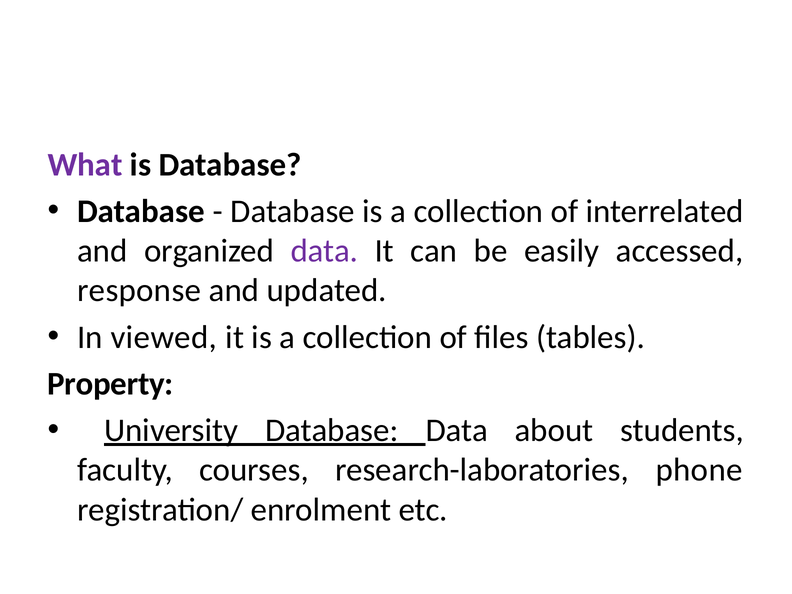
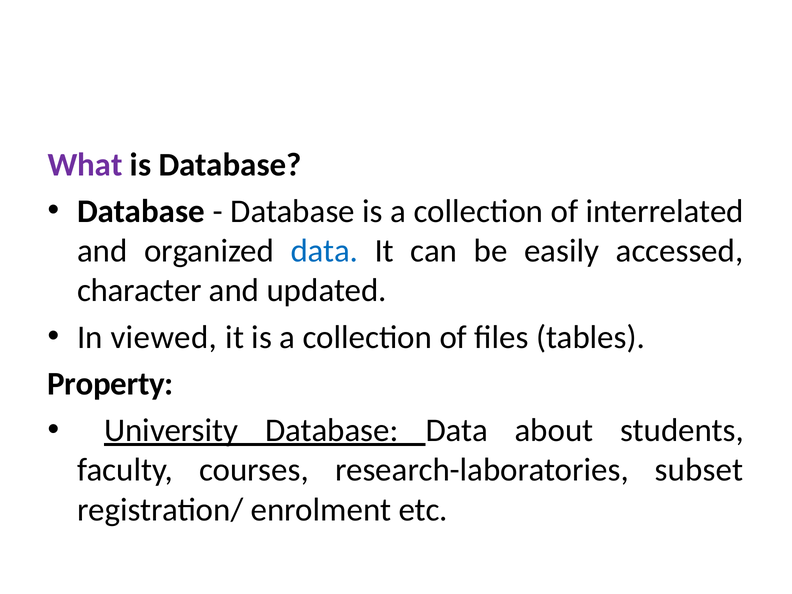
data colour: purple -> blue (324, 251)
response: response -> character (139, 291)
phone: phone -> subset (699, 470)
